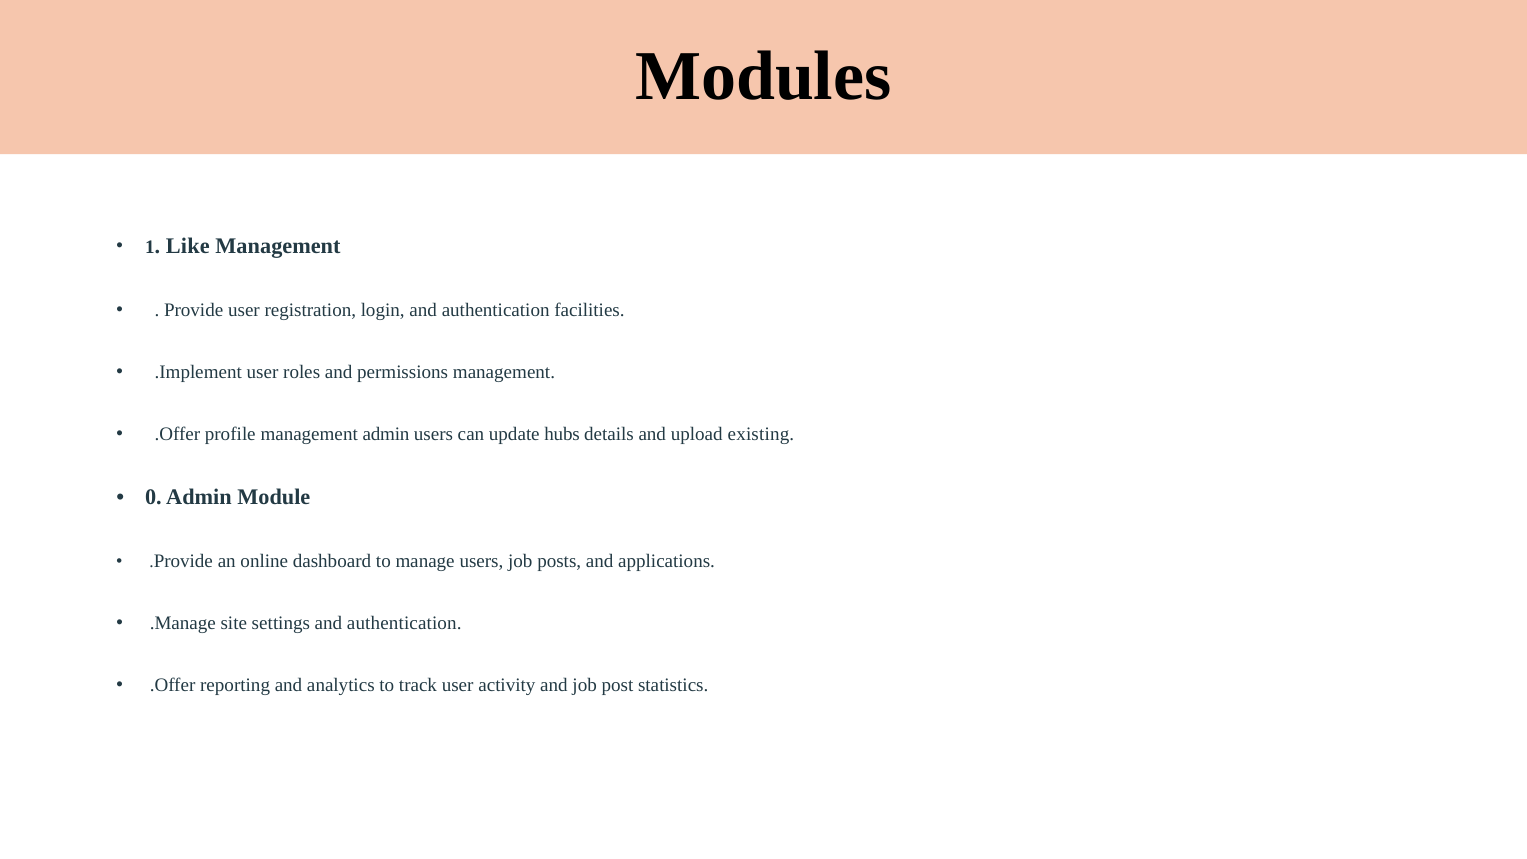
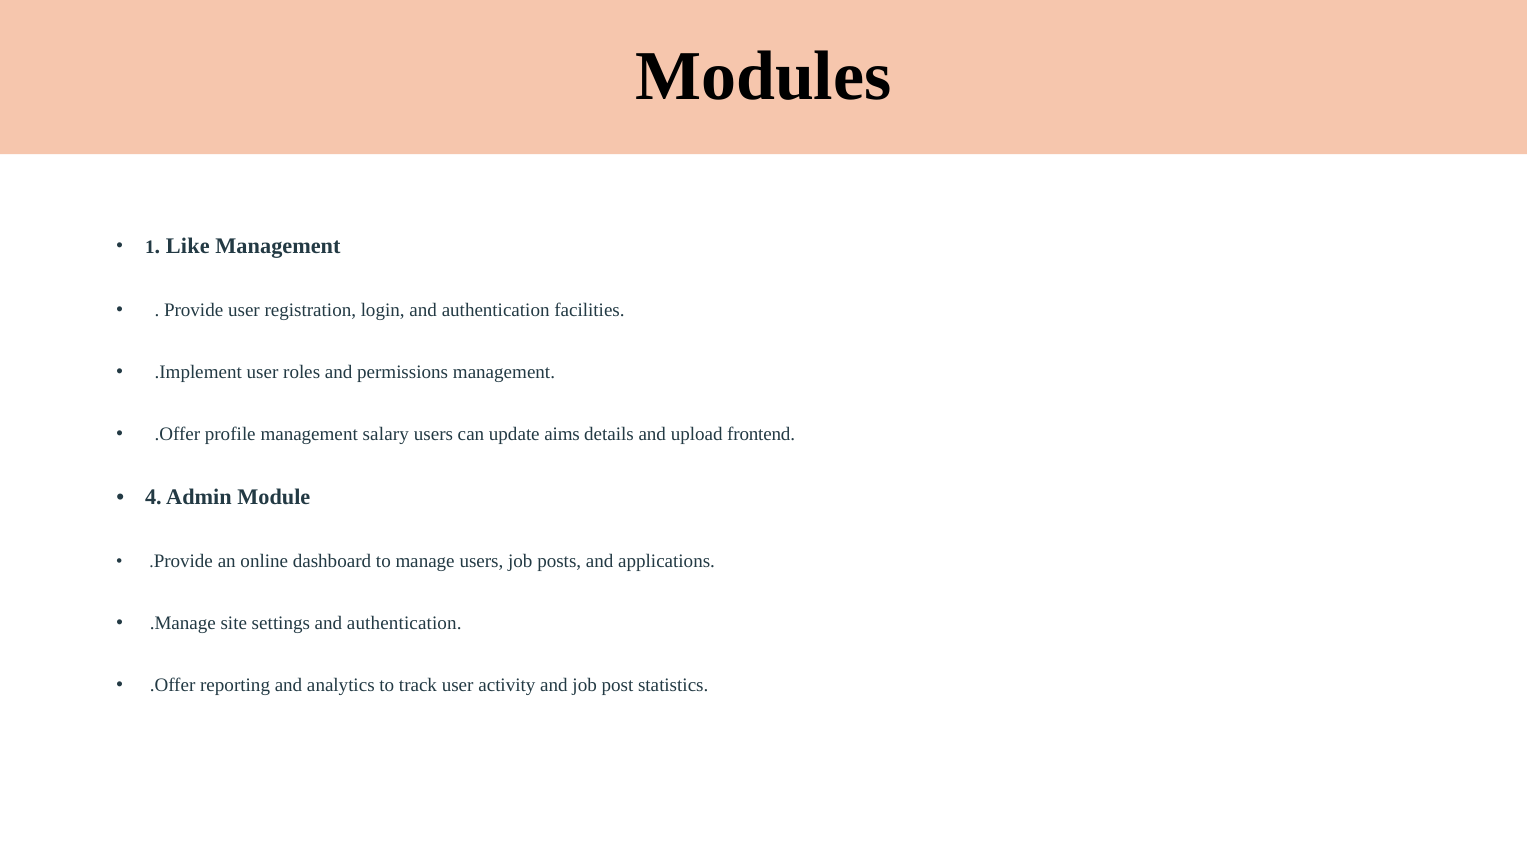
management admin: admin -> salary (386, 434)
hubs: hubs -> aims (562, 434)
existing: existing -> frontend (761, 434)
0: 0 -> 4 (153, 498)
